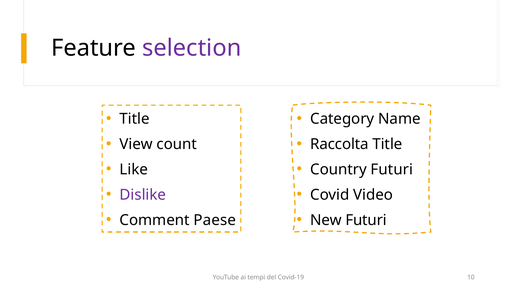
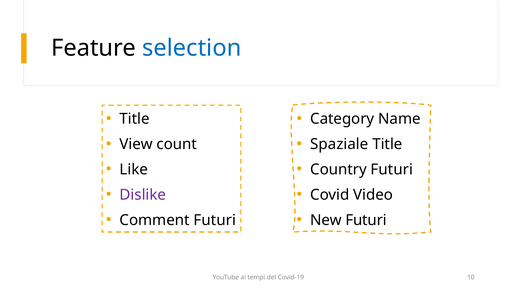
selection colour: purple -> blue (192, 48)
Raccolta: Raccolta -> Spaziale (339, 144)
Comment Paese: Paese -> Futuri (215, 220)
